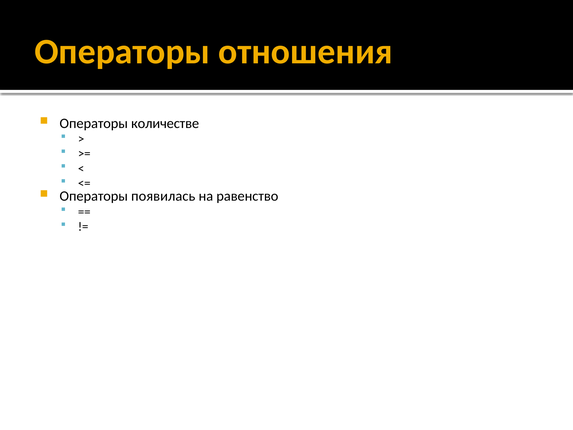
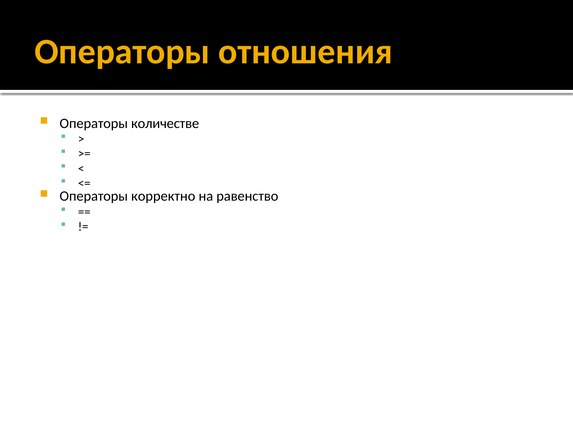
появилась: появилась -> корректно (163, 196)
